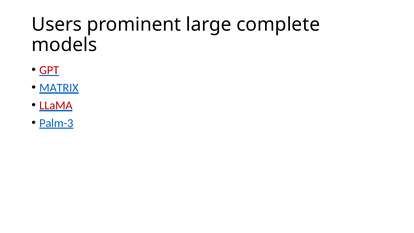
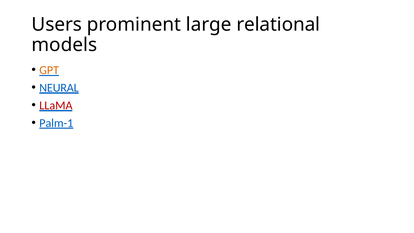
complete: complete -> relational (278, 25)
GPT colour: red -> orange (49, 70)
MATRIX: MATRIX -> NEURAL (59, 88)
Palm-3: Palm-3 -> Palm-1 (56, 123)
